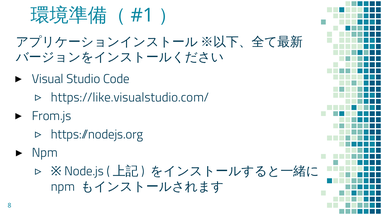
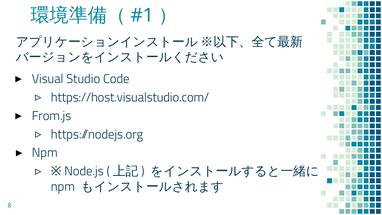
https://like.visualstudio.com/: https://like.visualstudio.com/ -> https://host.visualstudio.com/ (130, 97)
